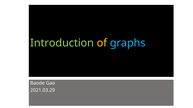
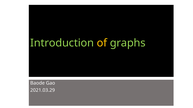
graphs colour: light blue -> light green (128, 43)
